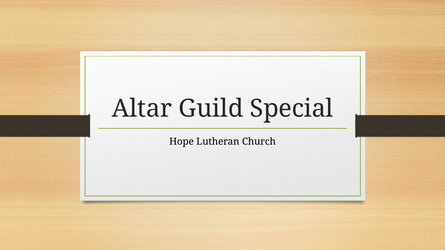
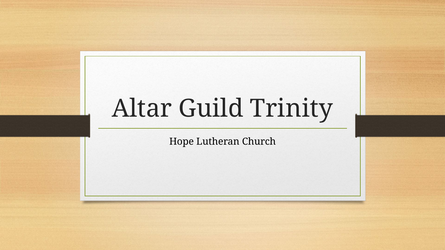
Special: Special -> Trinity (291, 109)
